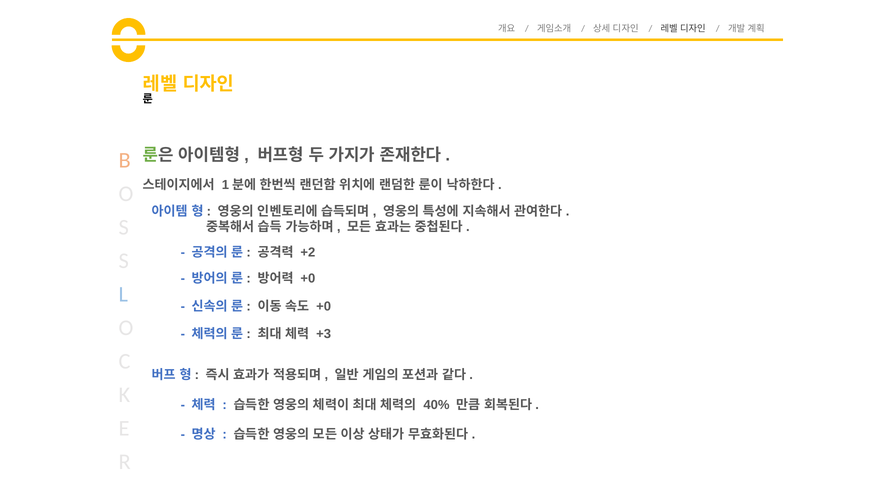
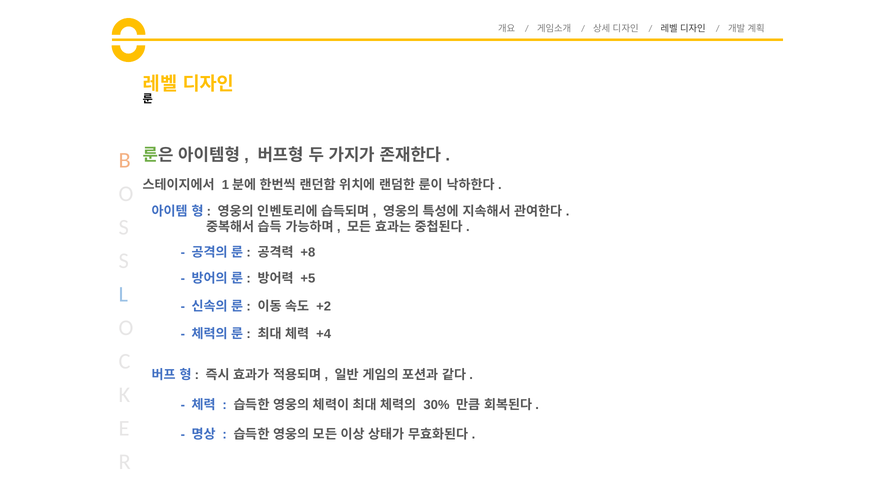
+2: +2 -> +8 (308, 252)
+0: +0 -> +5 (308, 279)
+0: +0 -> +2 (324, 306)
+3: +3 -> +4 (324, 334)
40%: 40% -> 30% (437, 405)
